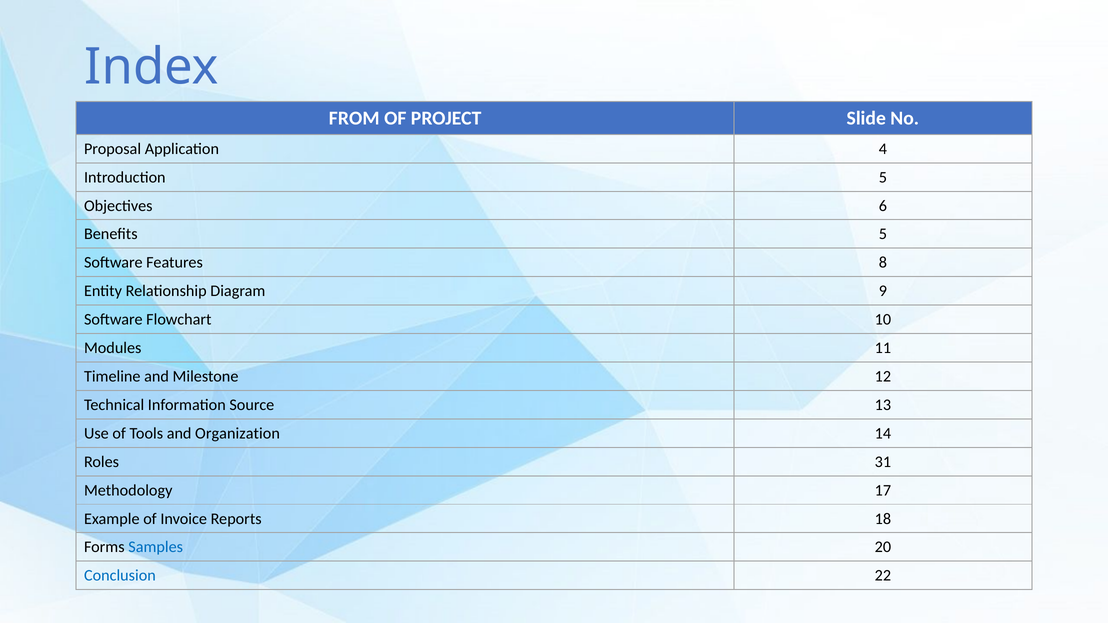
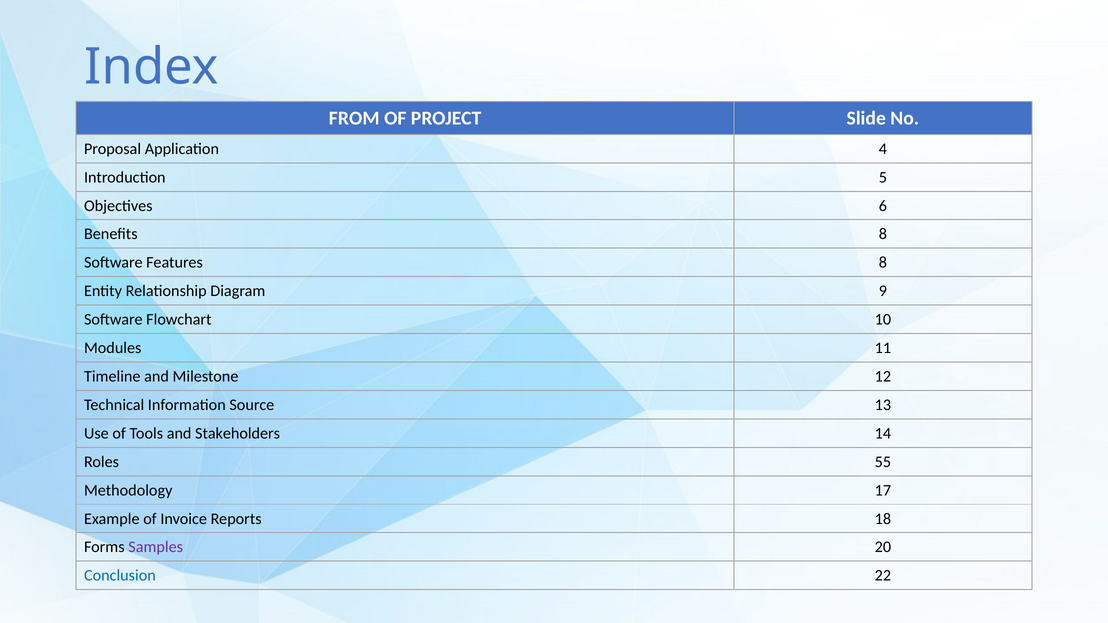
Benefits 5: 5 -> 8 (883, 234)
Organization: Organization -> Stakeholders (238, 433)
31: 31 -> 55 (883, 462)
Samples colour: blue -> purple (156, 547)
